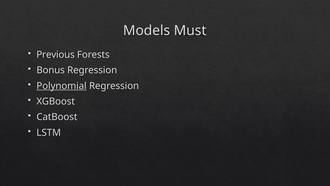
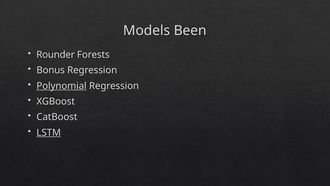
Must: Must -> Been (190, 31)
Previous: Previous -> Rounder (56, 55)
LSTM underline: none -> present (49, 132)
